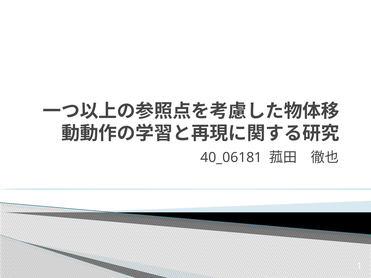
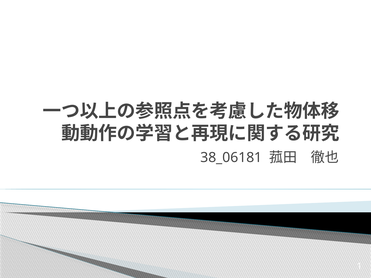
40_06181: 40_06181 -> 38_06181 (231, 158)
